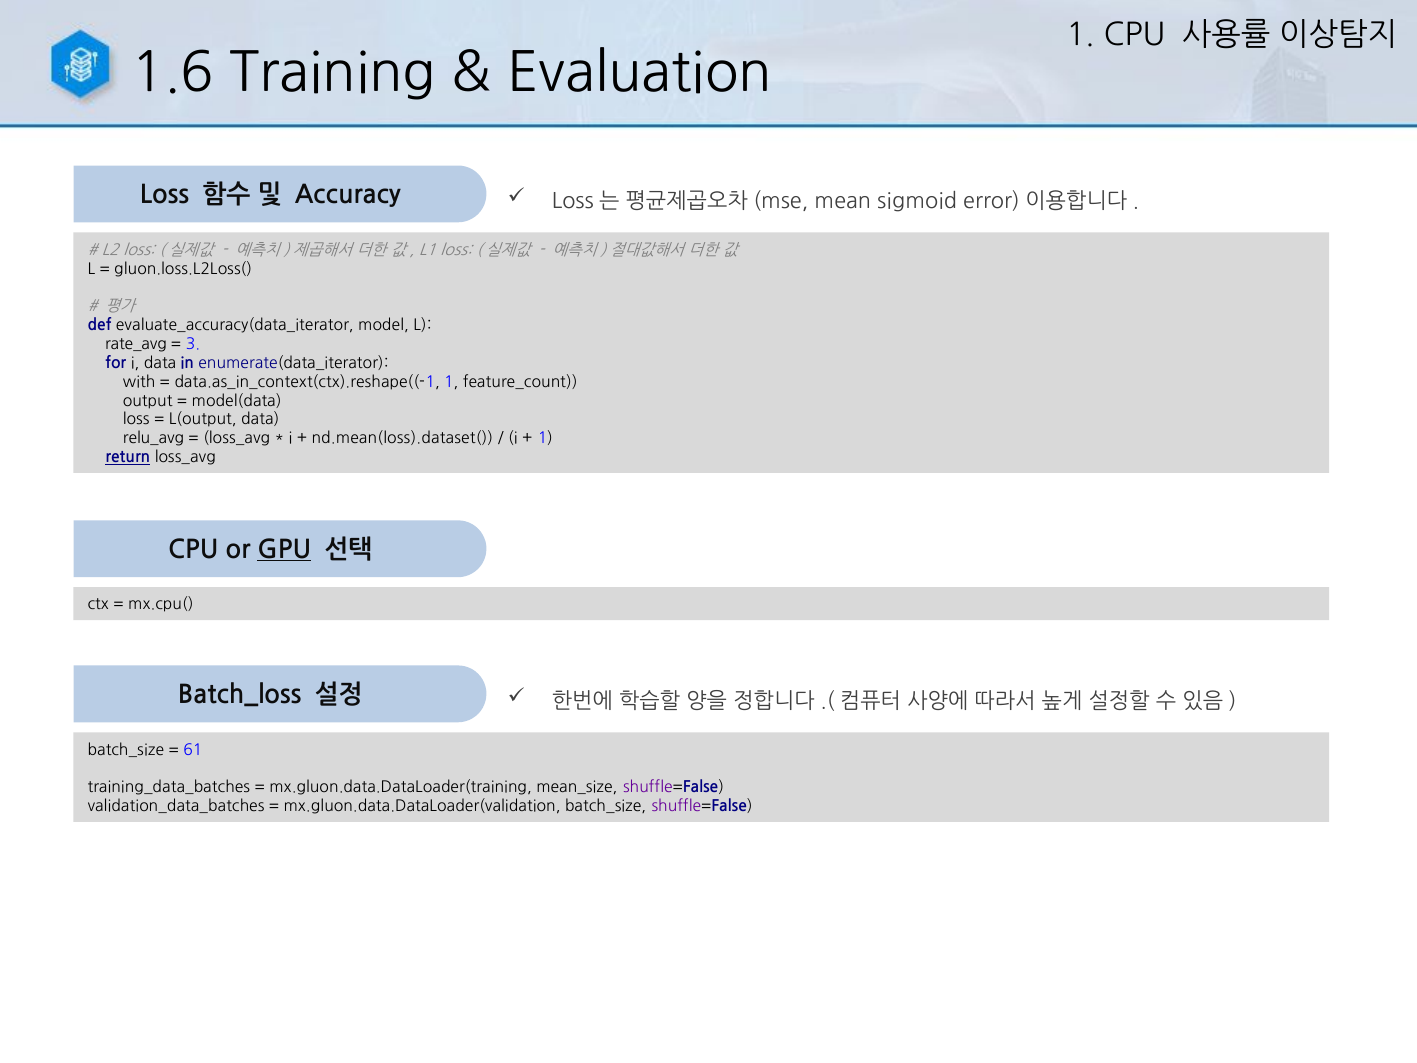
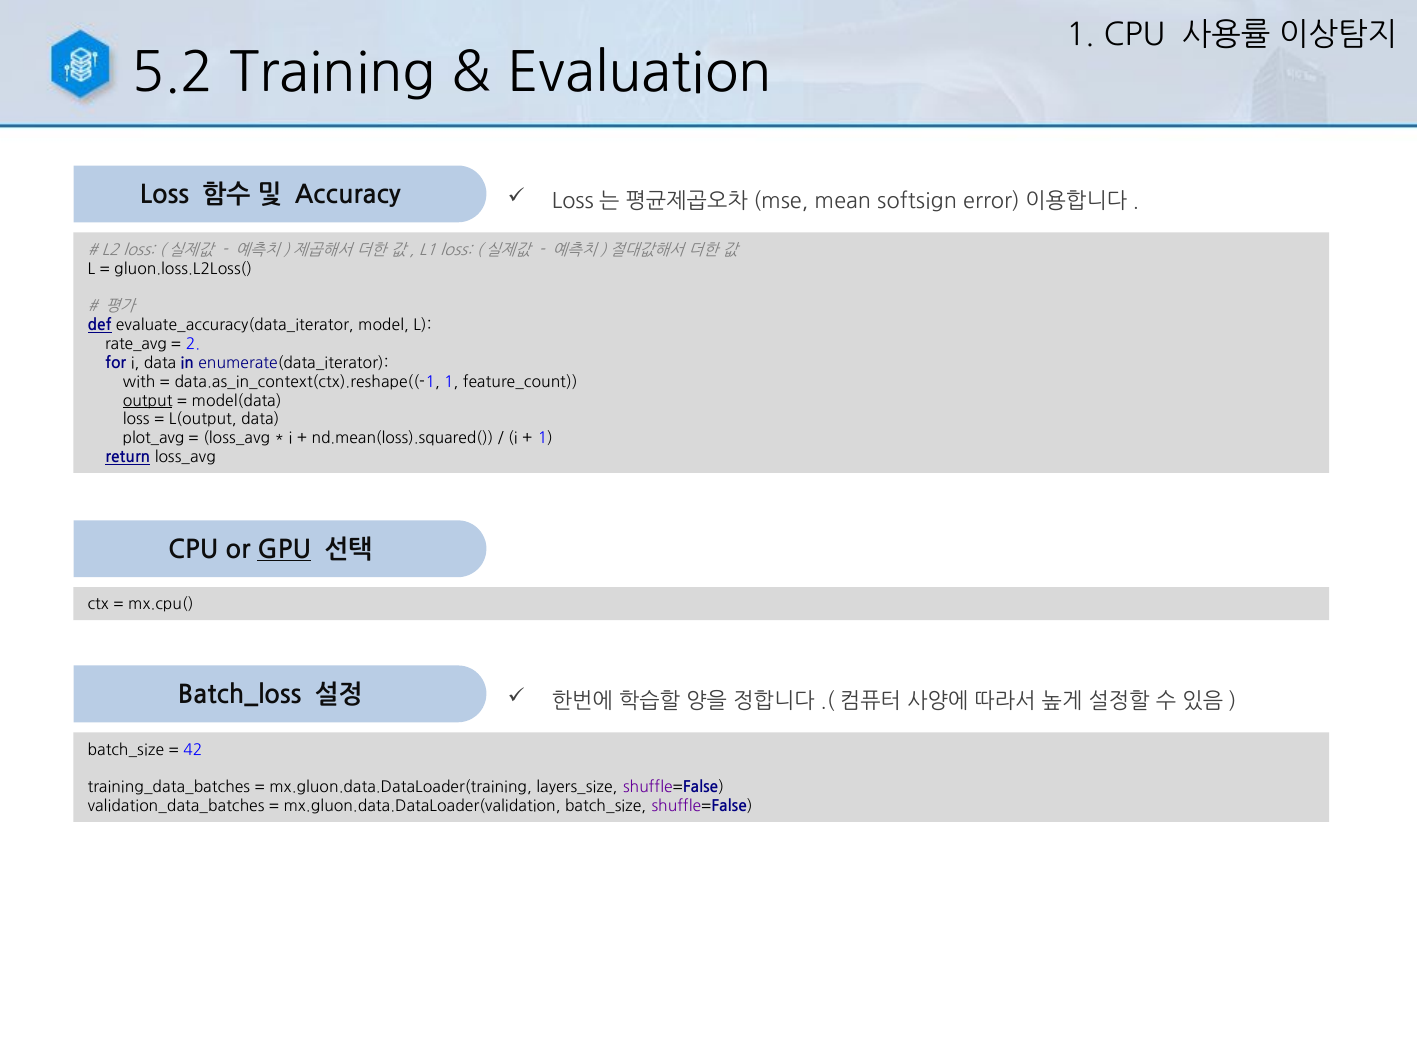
1.6: 1.6 -> 5.2 (173, 73)
sigmoid: sigmoid -> softsign (917, 201)
def underline: none -> present (100, 325)
3: 3 -> 2 (193, 344)
output underline: none -> present (148, 401)
relu_avg: relu_avg -> plot_avg (154, 438)
nd.mean(loss).dataset(: nd.mean(loss).dataset( -> nd.mean(loss).squared( (402, 438)
61: 61 -> 42 (193, 750)
mean_size: mean_size -> layers_size (577, 787)
